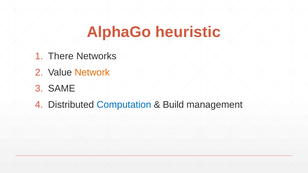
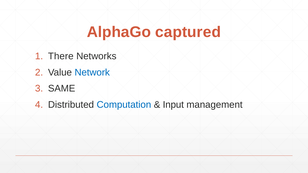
heuristic: heuristic -> captured (188, 32)
Network colour: orange -> blue (92, 73)
Build: Build -> Input (173, 105)
